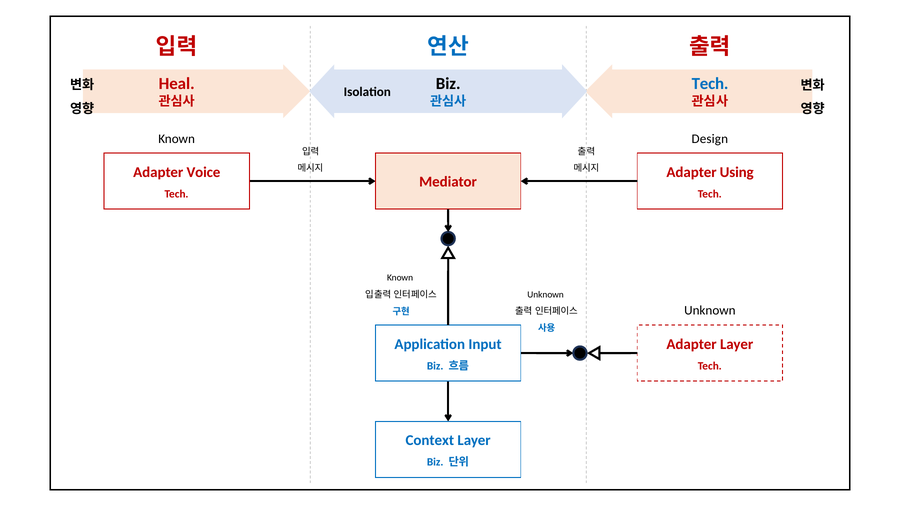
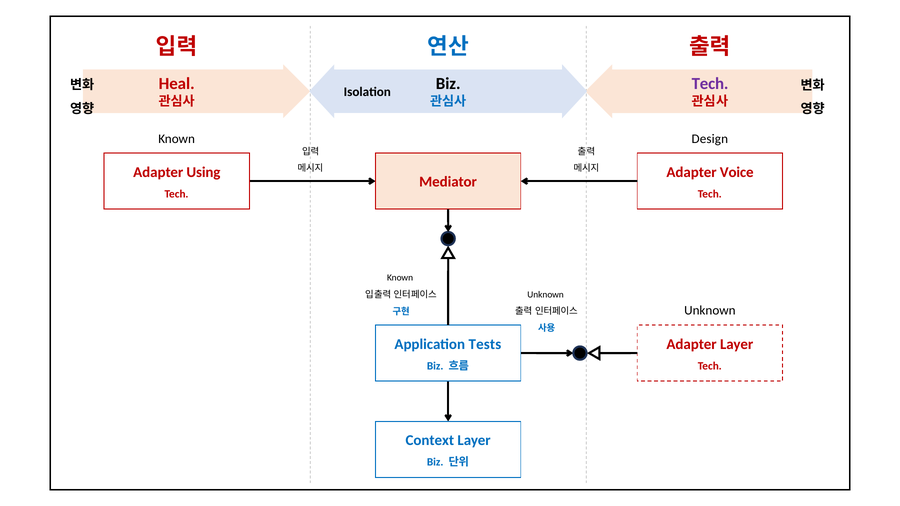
Tech colour: blue -> purple (710, 84)
Voice: Voice -> Using (203, 172)
Using: Using -> Voice (737, 172)
Input: Input -> Tests (485, 344)
